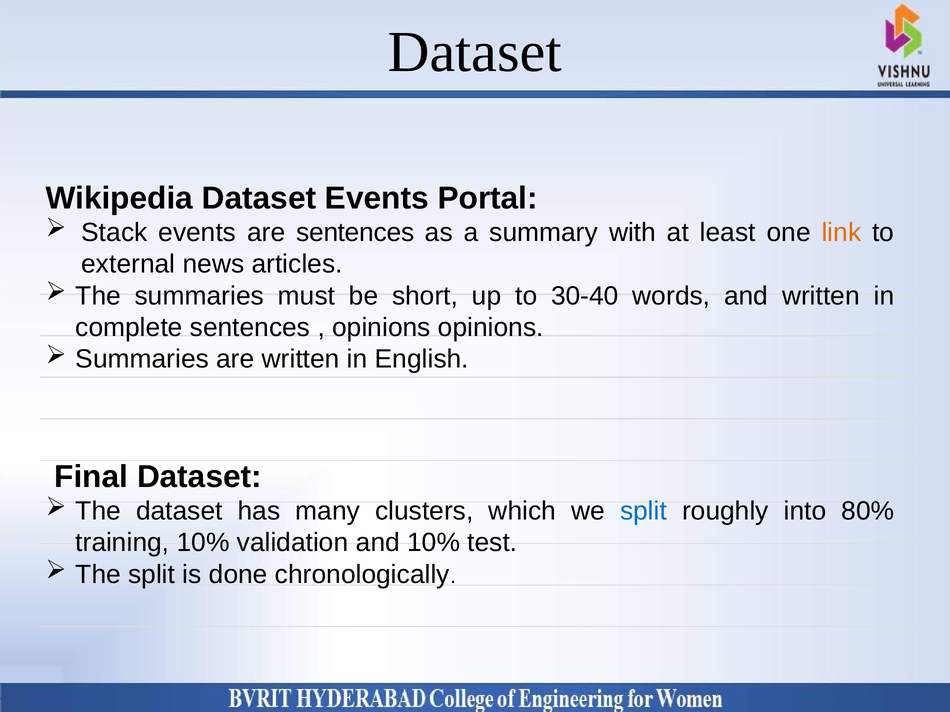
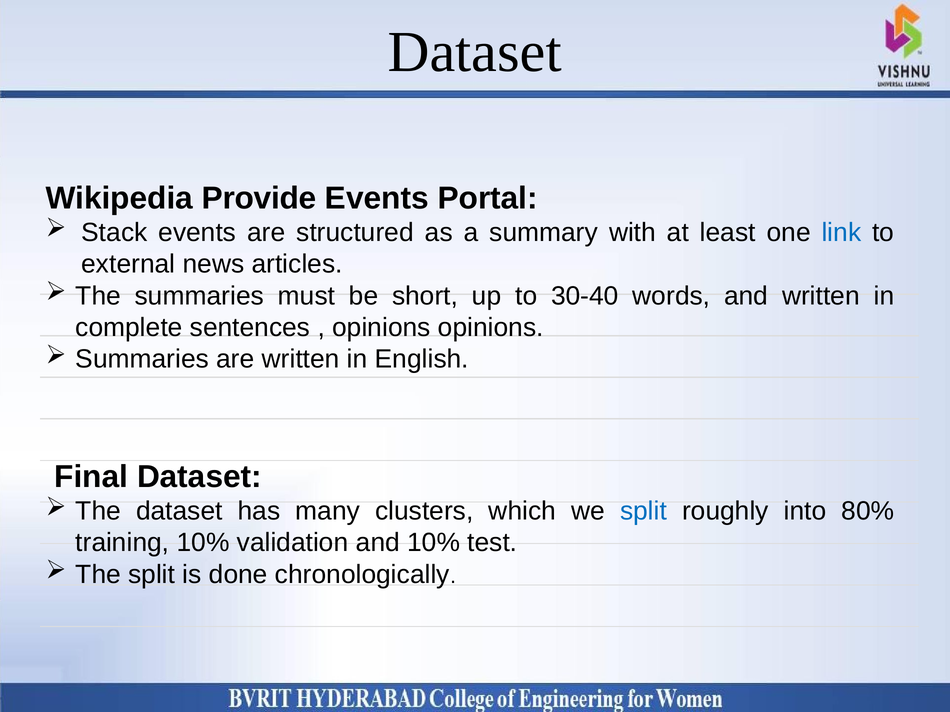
Wikipedia Dataset: Dataset -> Provide (259, 198)
are sentences: sentences -> structured (355, 233)
link colour: orange -> blue (841, 233)
